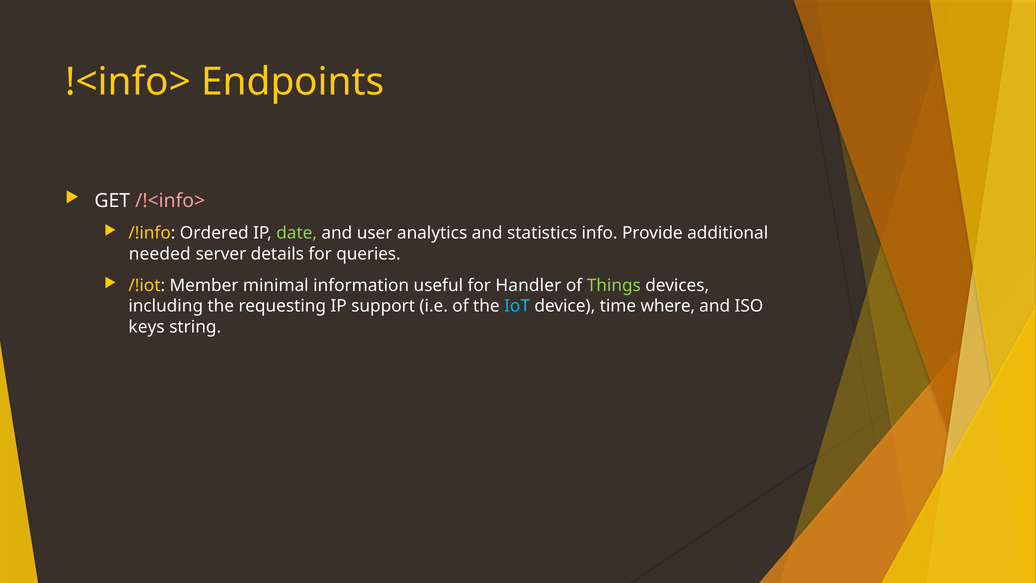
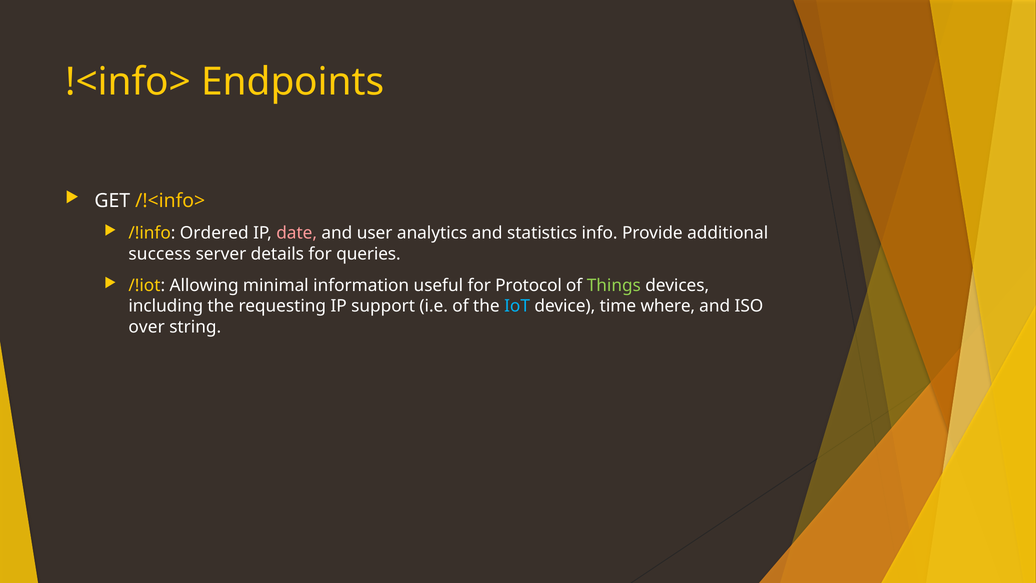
/!<info> colour: pink -> yellow (170, 201)
date colour: light green -> pink (297, 233)
needed: needed -> success (160, 254)
Member: Member -> Allowing (204, 285)
Handler: Handler -> Protocol (529, 285)
keys: keys -> over (147, 327)
